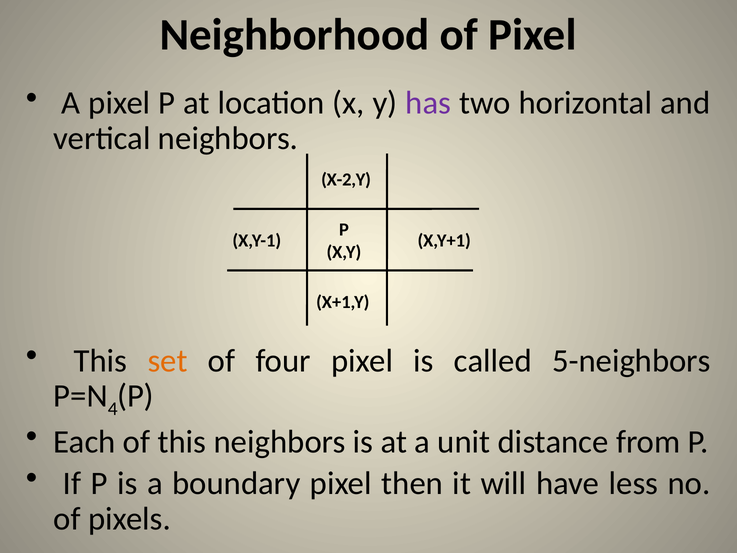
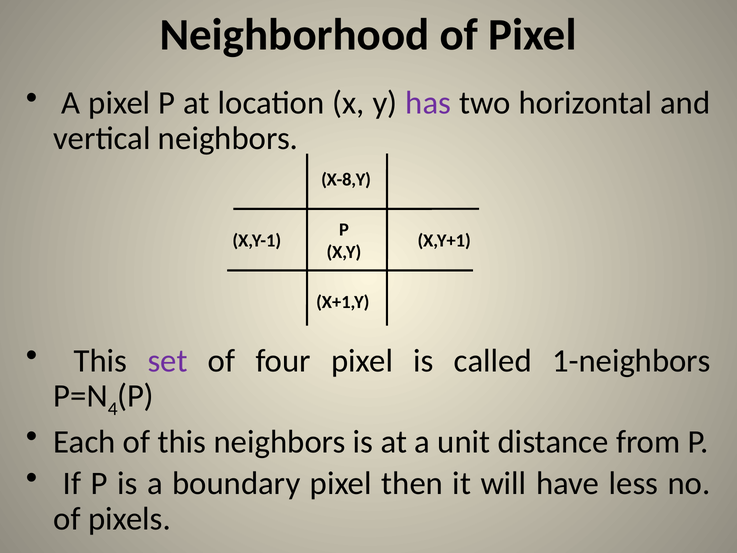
X-2,Y: X-2,Y -> X-8,Y (346, 179)
set colour: orange -> purple (168, 361)
5-neighbors: 5-neighbors -> 1-neighbors (631, 361)
